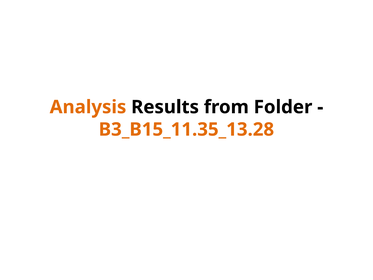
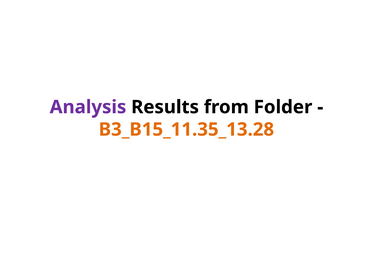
Analysis colour: orange -> purple (88, 107)
